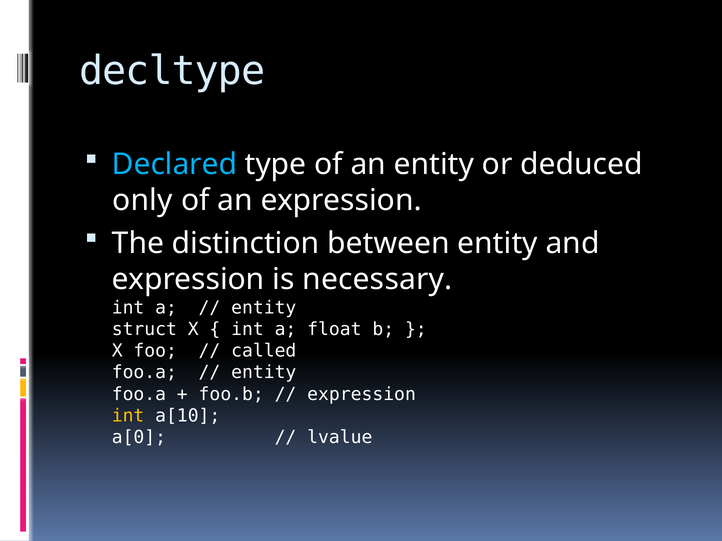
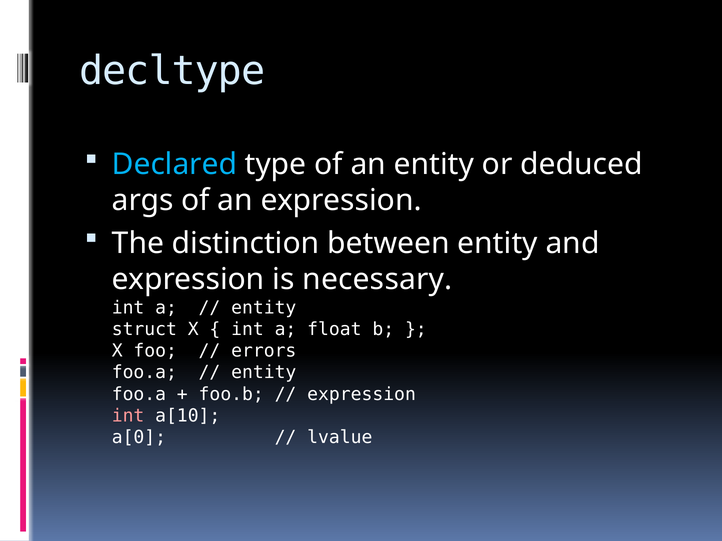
only: only -> args (143, 201)
called: called -> errors (264, 351)
int colour: yellow -> pink (128, 416)
